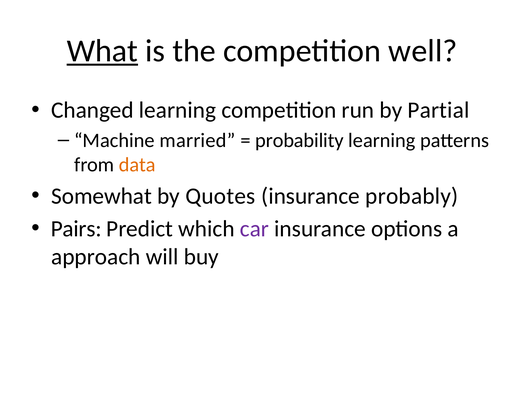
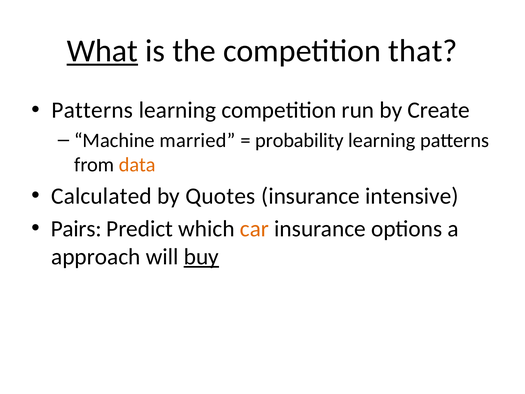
well: well -> that (423, 51)
Changed: Changed -> Patterns (92, 110)
Partial: Partial -> Create (439, 110)
Somewhat: Somewhat -> Calculated (101, 196)
probably: probably -> intensive (412, 196)
car colour: purple -> orange (255, 229)
buy underline: none -> present (201, 257)
